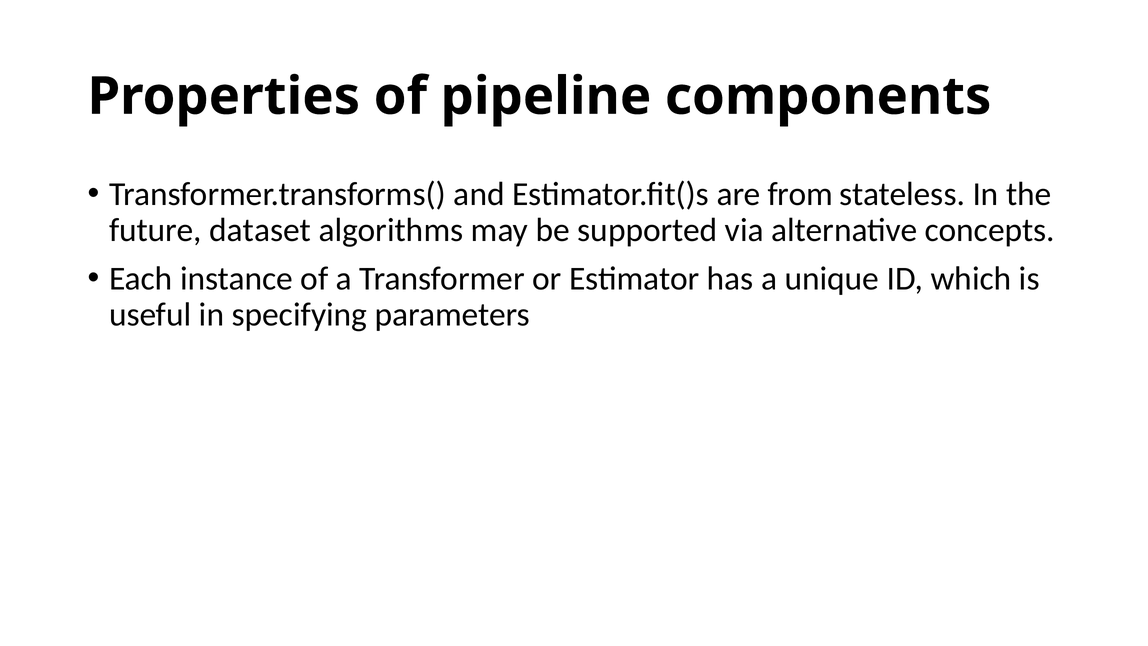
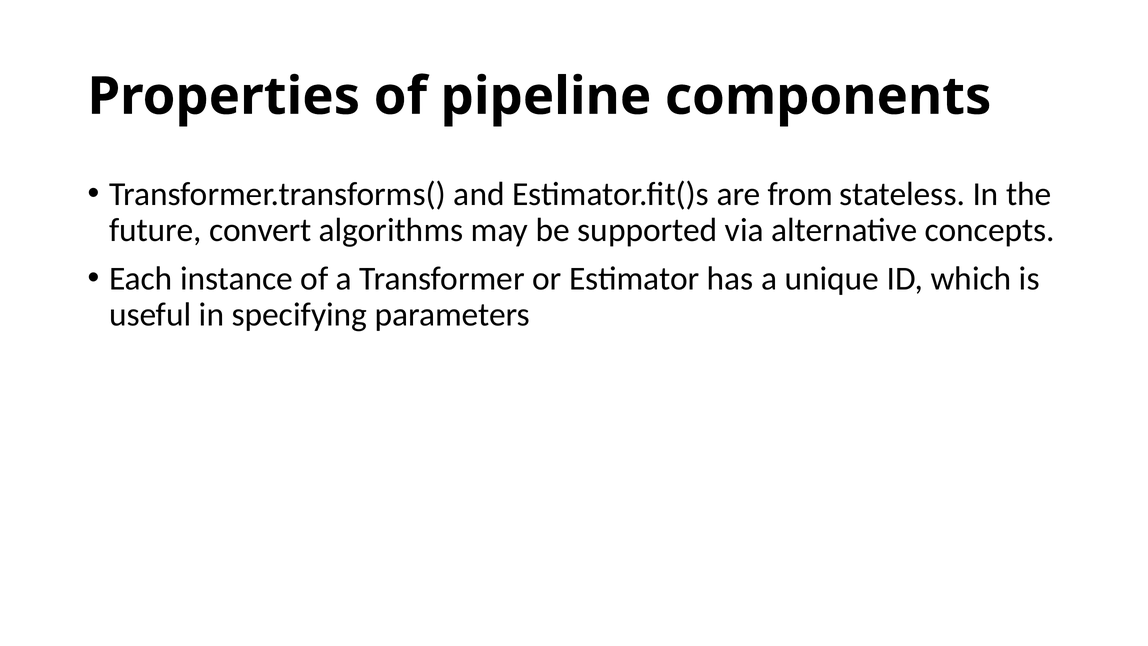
dataset: dataset -> convert (260, 230)
